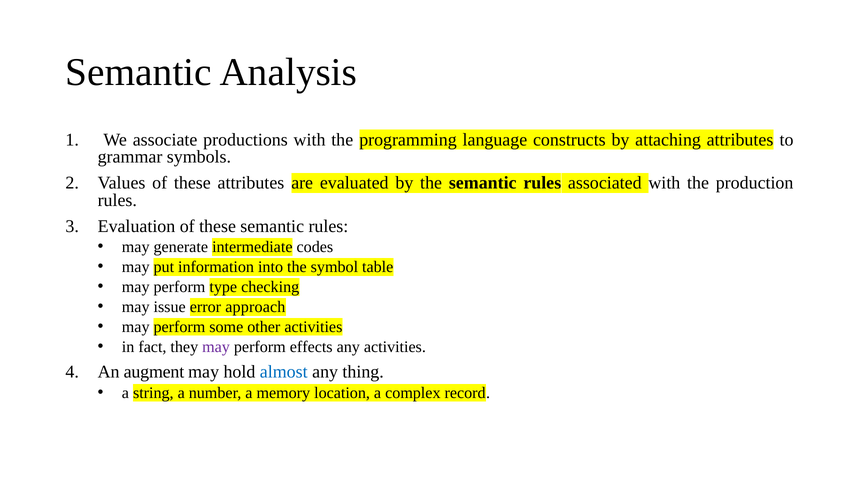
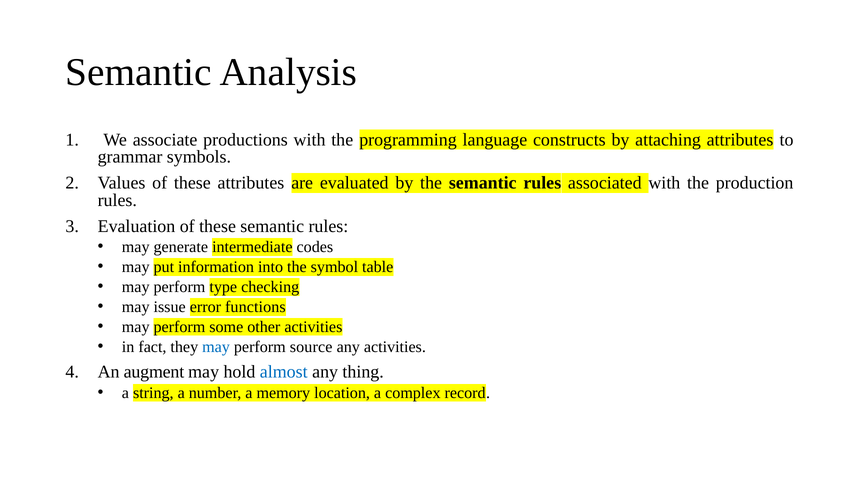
approach: approach -> functions (255, 307)
may colour: purple -> blue (216, 347)
effects: effects -> source (311, 347)
